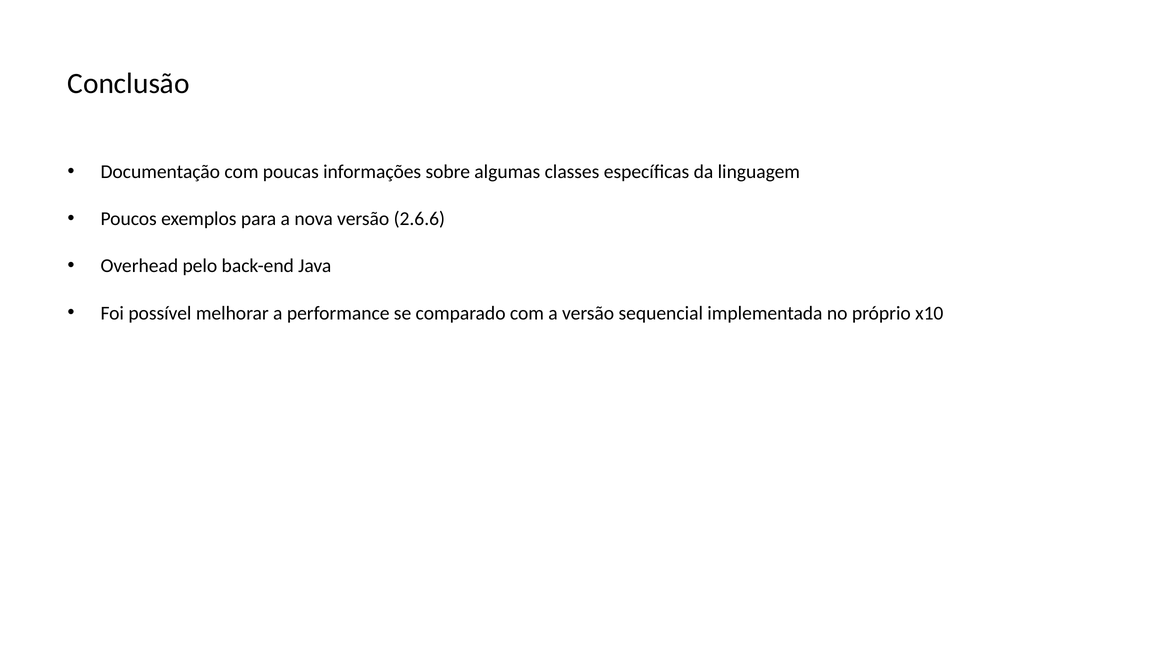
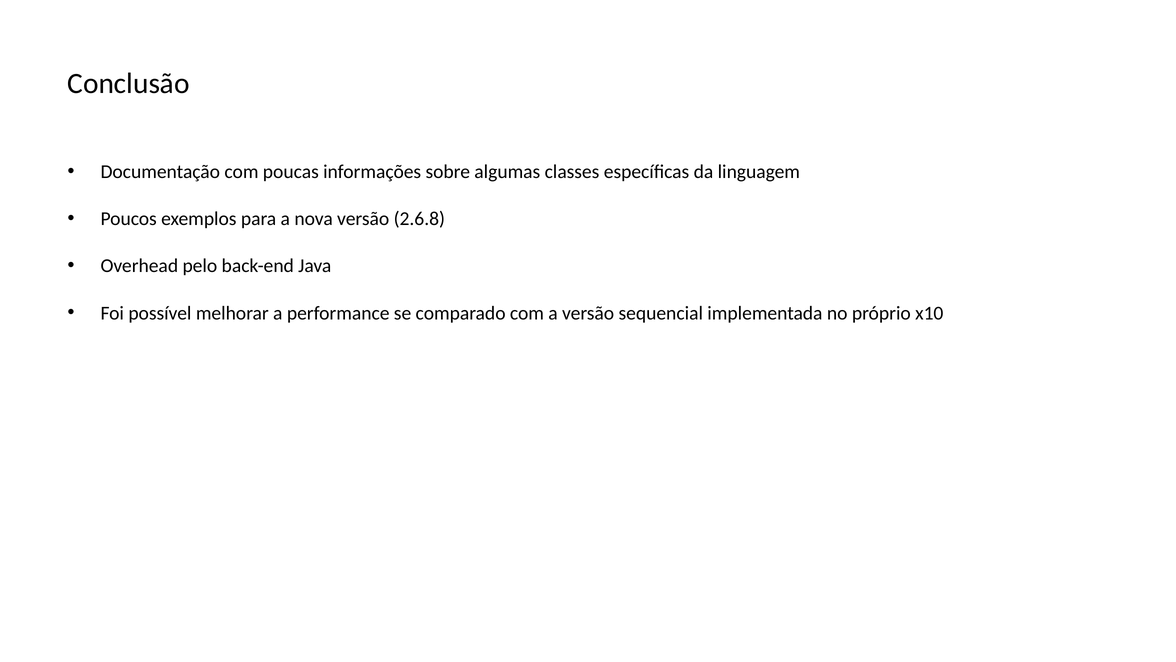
2.6.6: 2.6.6 -> 2.6.8 (419, 219)
